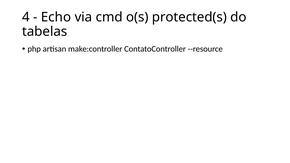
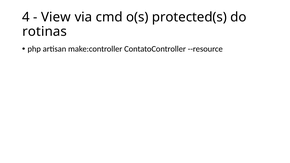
Echo: Echo -> View (56, 17)
tabelas: tabelas -> rotinas (45, 32)
